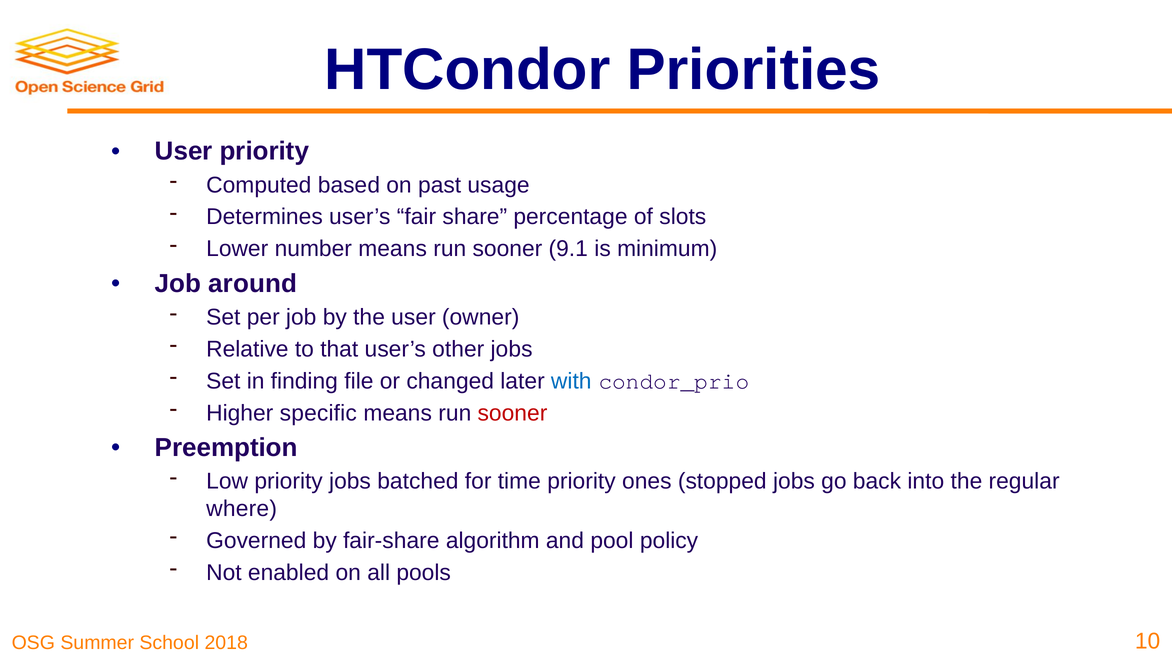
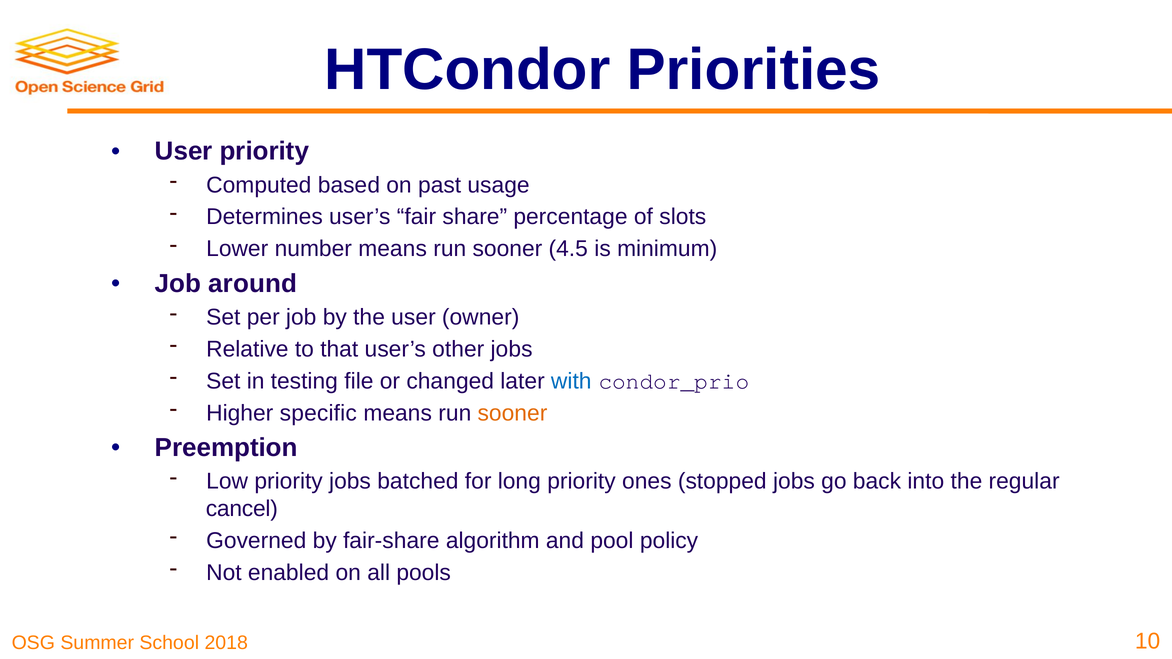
9.1: 9.1 -> 4.5 (568, 249)
finding: finding -> testing (304, 381)
sooner colour: red -> orange (512, 413)
time: time -> long (519, 482)
where: where -> cancel (242, 509)
